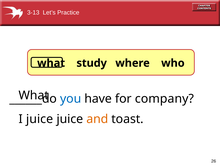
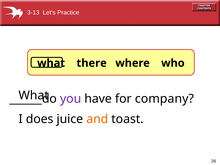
study: study -> there (92, 63)
you colour: blue -> purple (71, 99)
I juice: juice -> does (40, 119)
